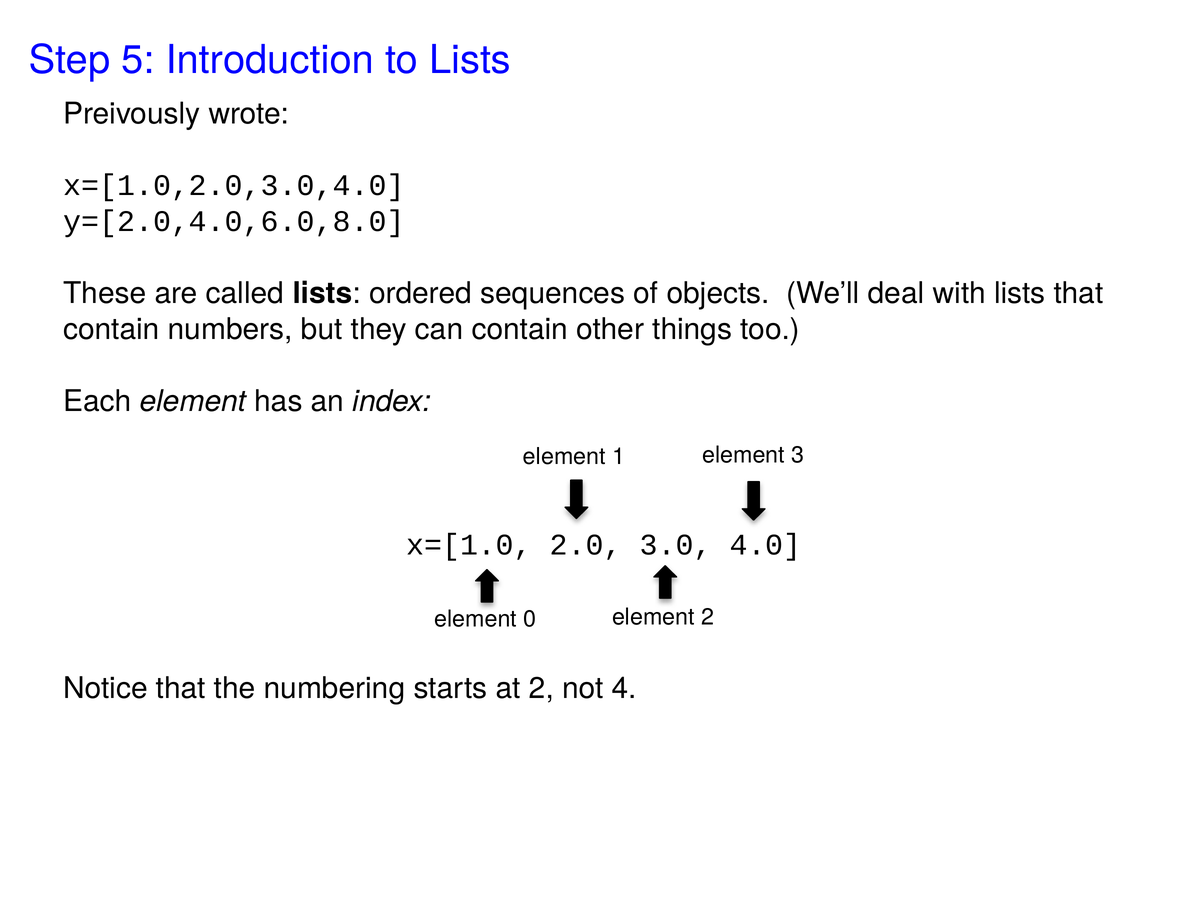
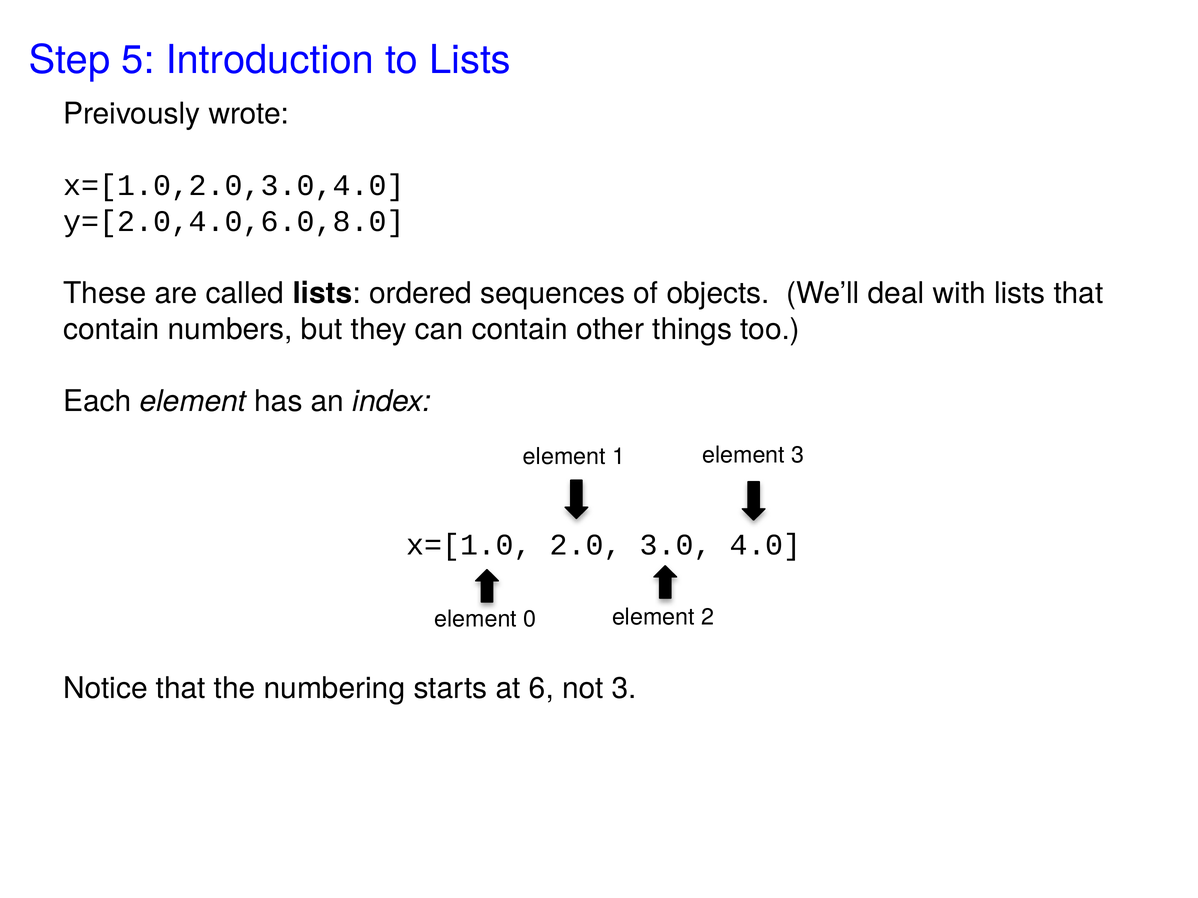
at 2: 2 -> 6 (541, 689)
not 4: 4 -> 3 (624, 689)
